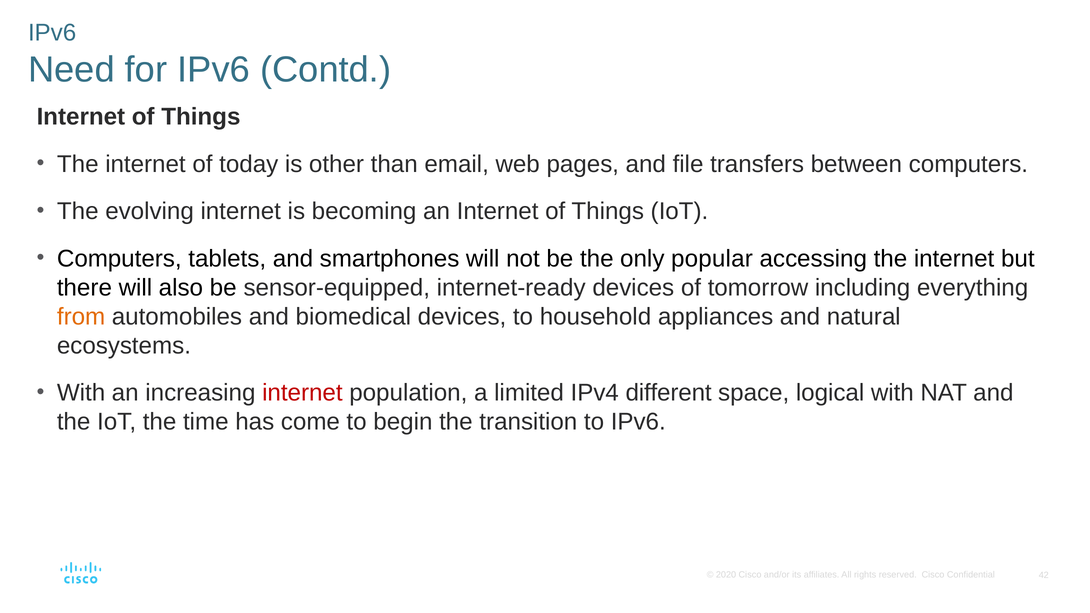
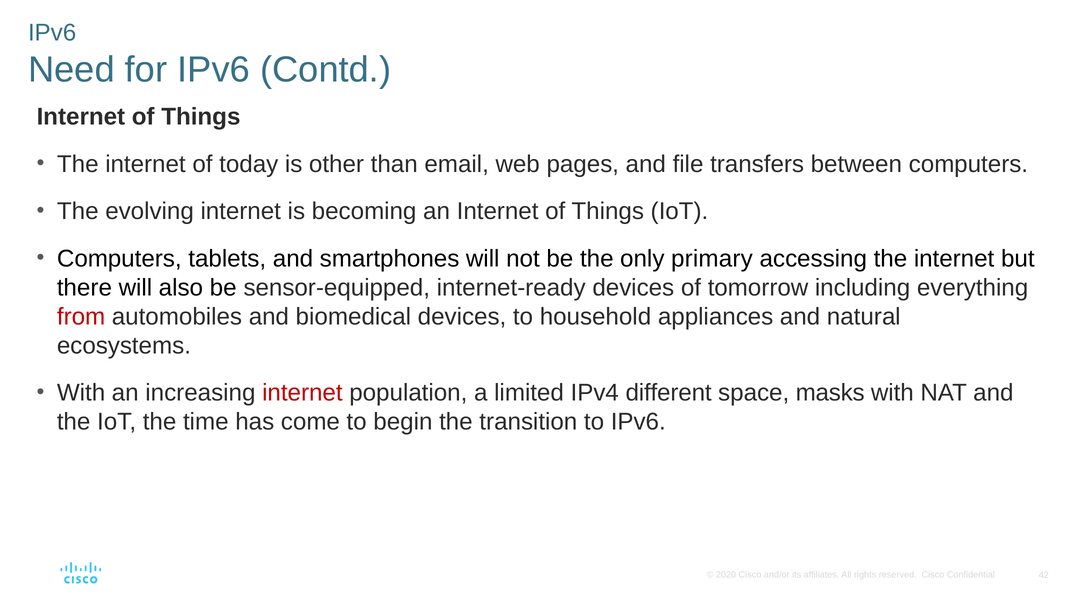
popular: popular -> primary (712, 259)
from colour: orange -> red (81, 317)
logical: logical -> masks (830, 393)
